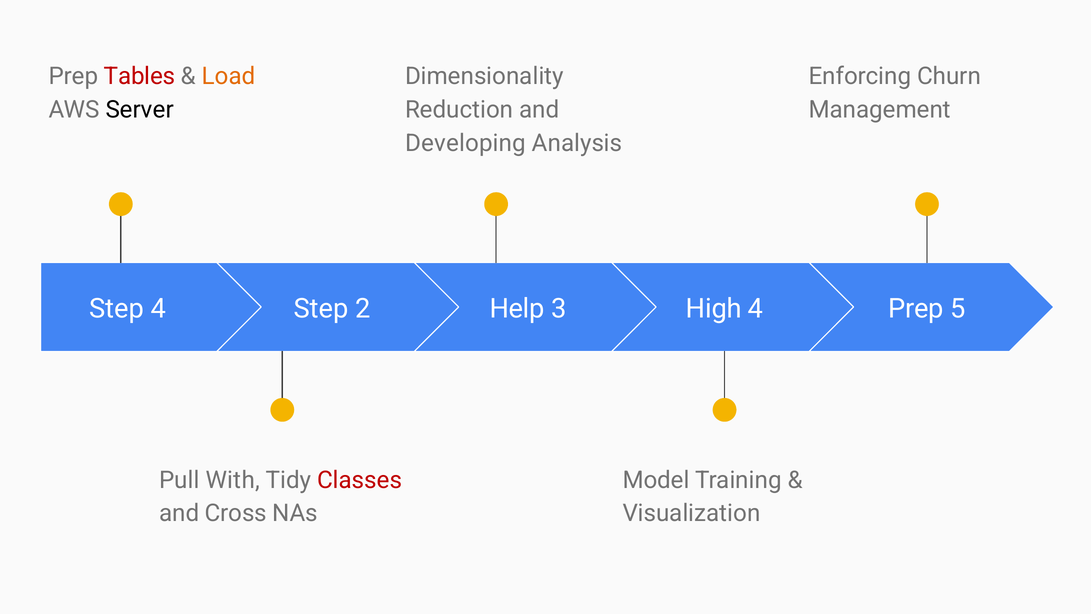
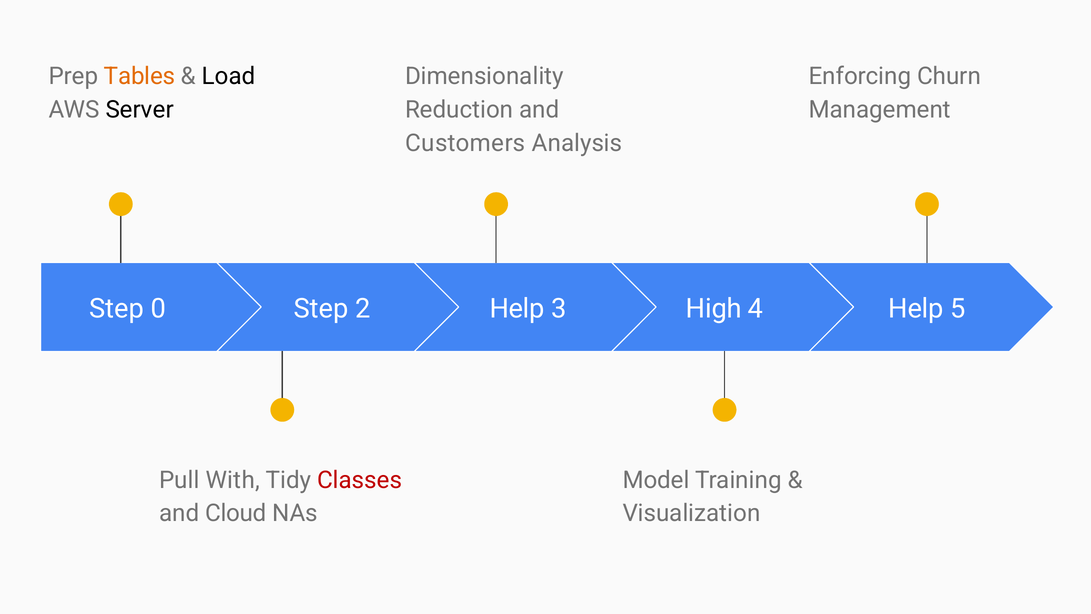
Tables colour: red -> orange (140, 76)
Load colour: orange -> black (229, 76)
Developing: Developing -> Customers (465, 143)
Step 4: 4 -> 0 (158, 309)
Prep: Prep -> Help (916, 309)
Cross: Cross -> Cloud (236, 513)
